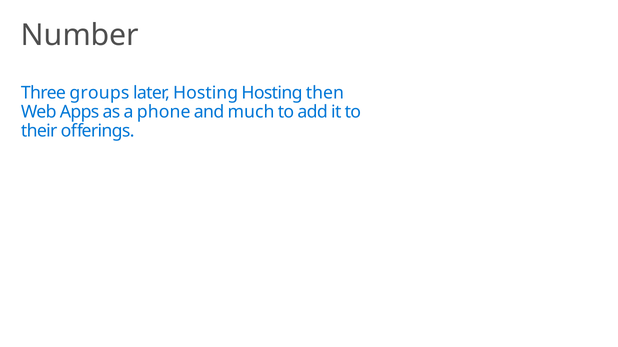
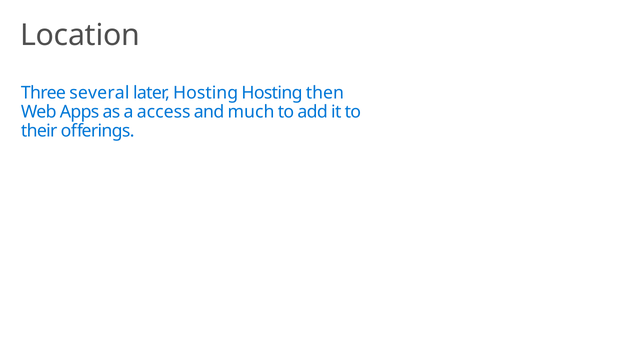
Number: Number -> Location (80, 35)
groups: groups -> several (99, 93)
phone: phone -> access (164, 112)
